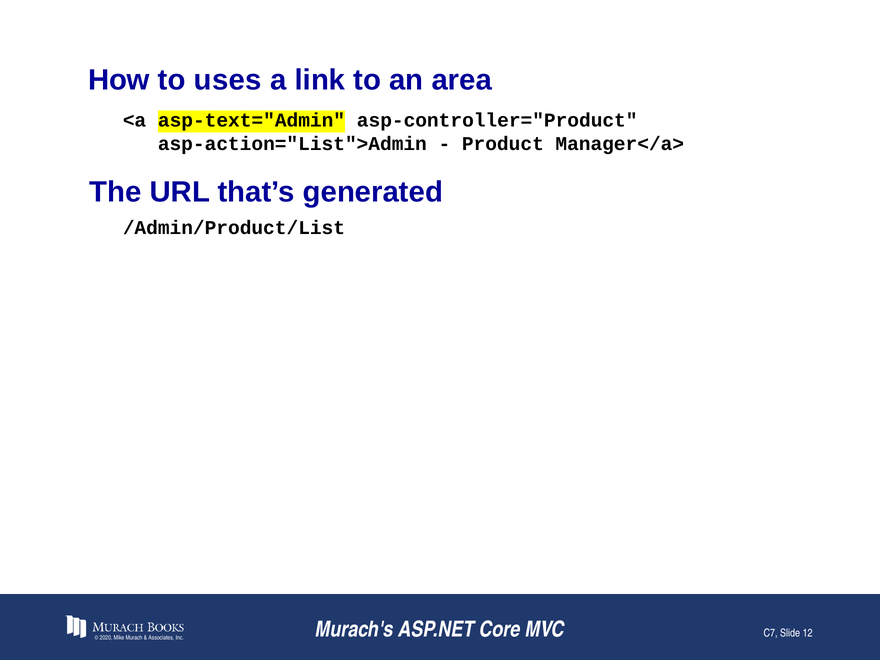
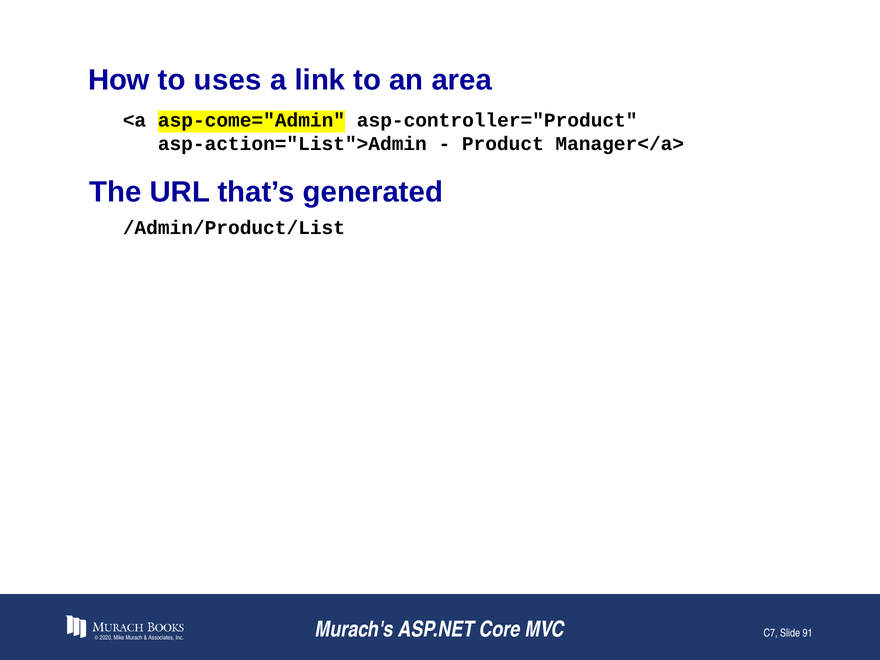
asp-text="Admin: asp-text="Admin -> asp-come="Admin (252, 120)
12: 12 -> 91 (808, 633)
